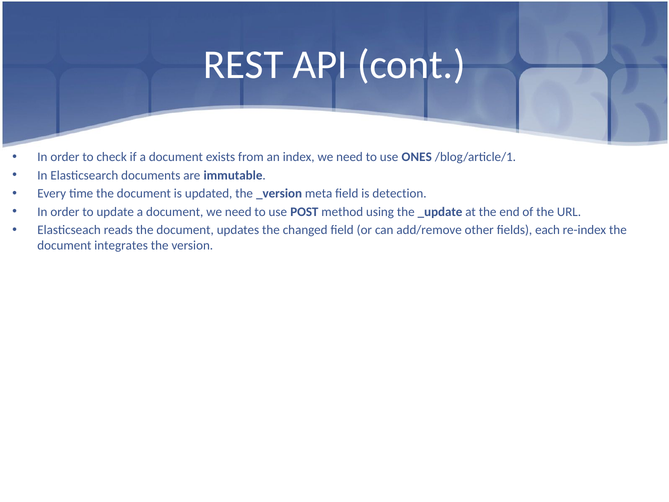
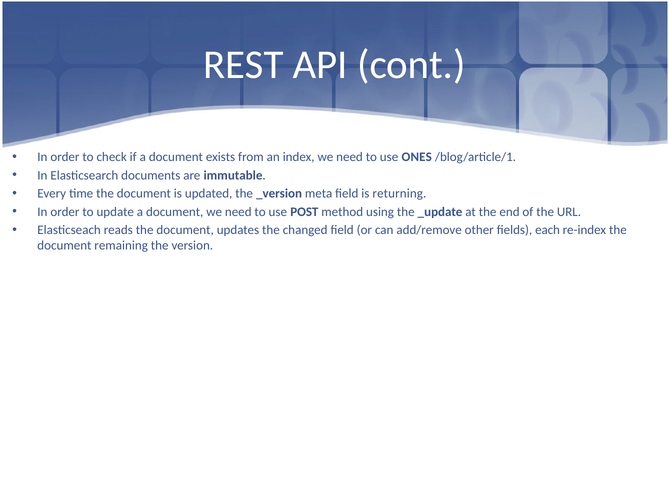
detection: detection -> returning (399, 193)
integrates: integrates -> remaining (121, 246)
